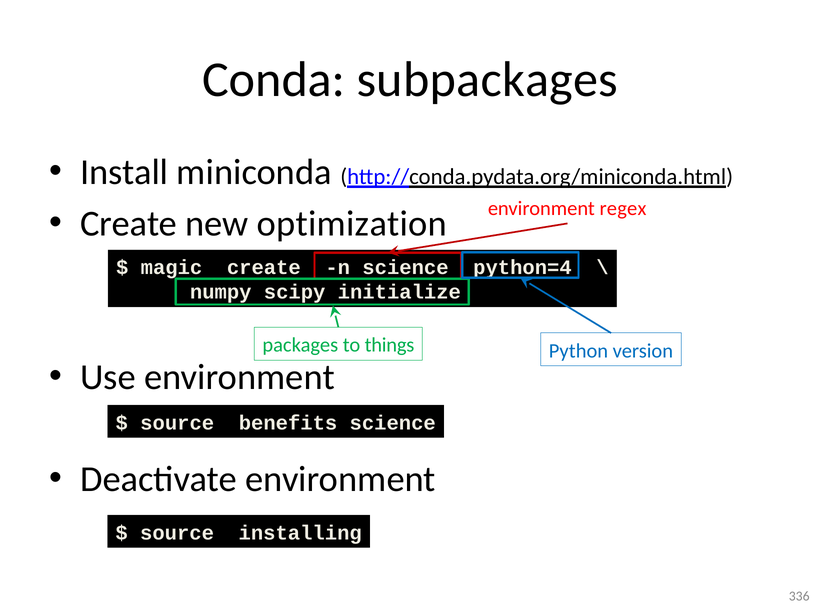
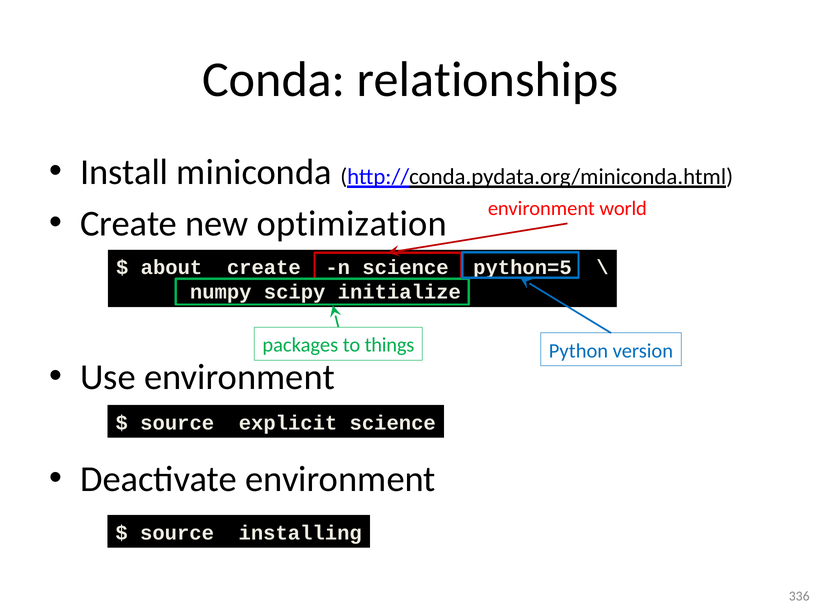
subpackages: subpackages -> relationships (487, 79)
regex: regex -> world (623, 208)
magic: magic -> about (171, 267)
python=4: python=4 -> python=5 (522, 267)
benefits: benefits -> explicit (288, 423)
